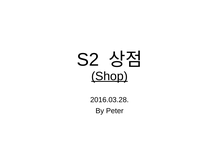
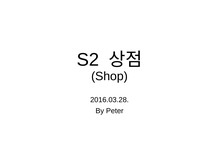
Shop underline: present -> none (109, 76)
